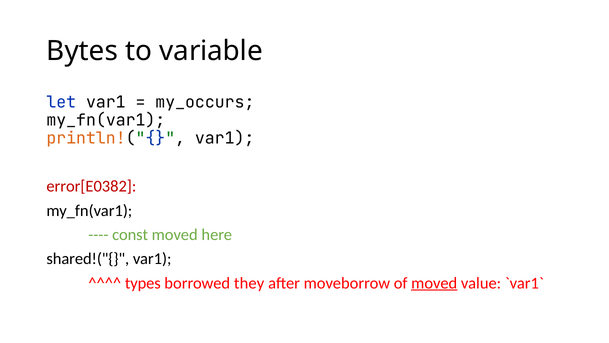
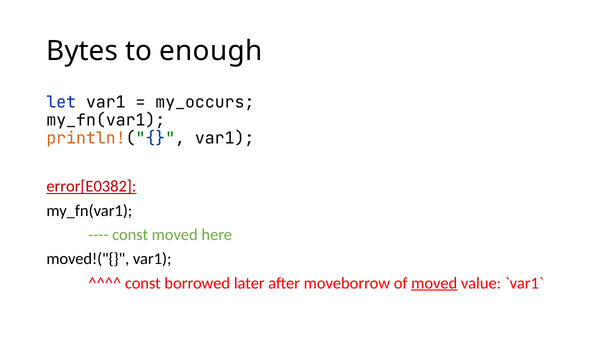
variable: variable -> enough (211, 51)
error[E0382 underline: none -> present (91, 186)
shared!("{: shared!("{ -> moved!("{ (88, 259)
types: types -> const (143, 283)
they: they -> later (249, 283)
